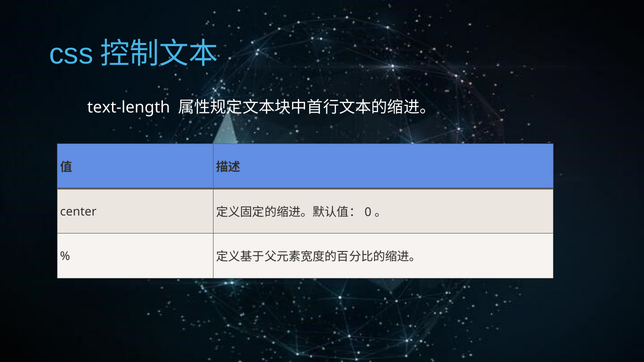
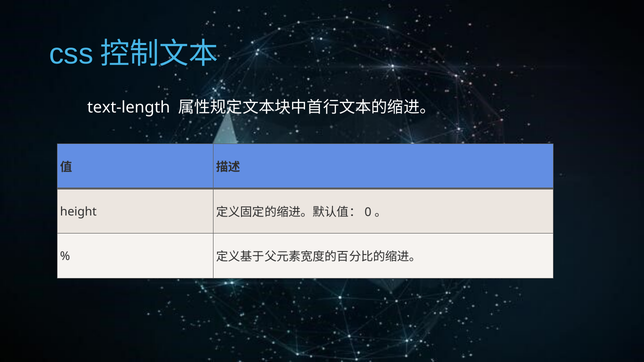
center: center -> height (78, 212)
